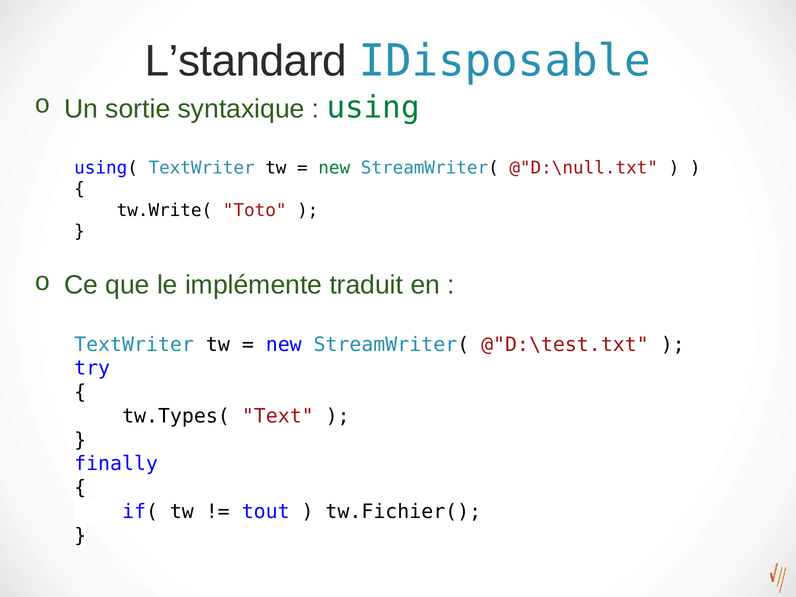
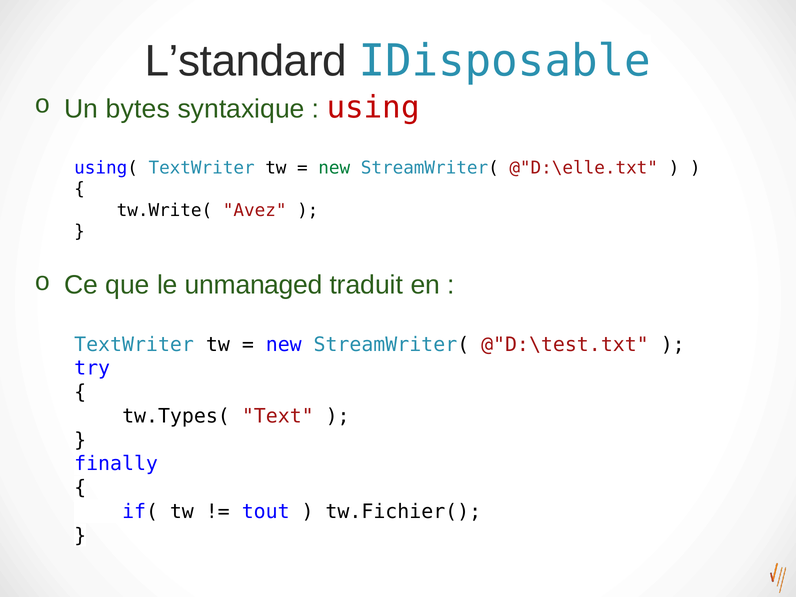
sortie: sortie -> bytes (138, 109)
using colour: green -> red (373, 108)
@"D:\null.txt: @"D:\null.txt -> @"D:\elle.txt (584, 168)
Toto: Toto -> Avez (255, 210)
implémente: implémente -> unmanaged (254, 285)
